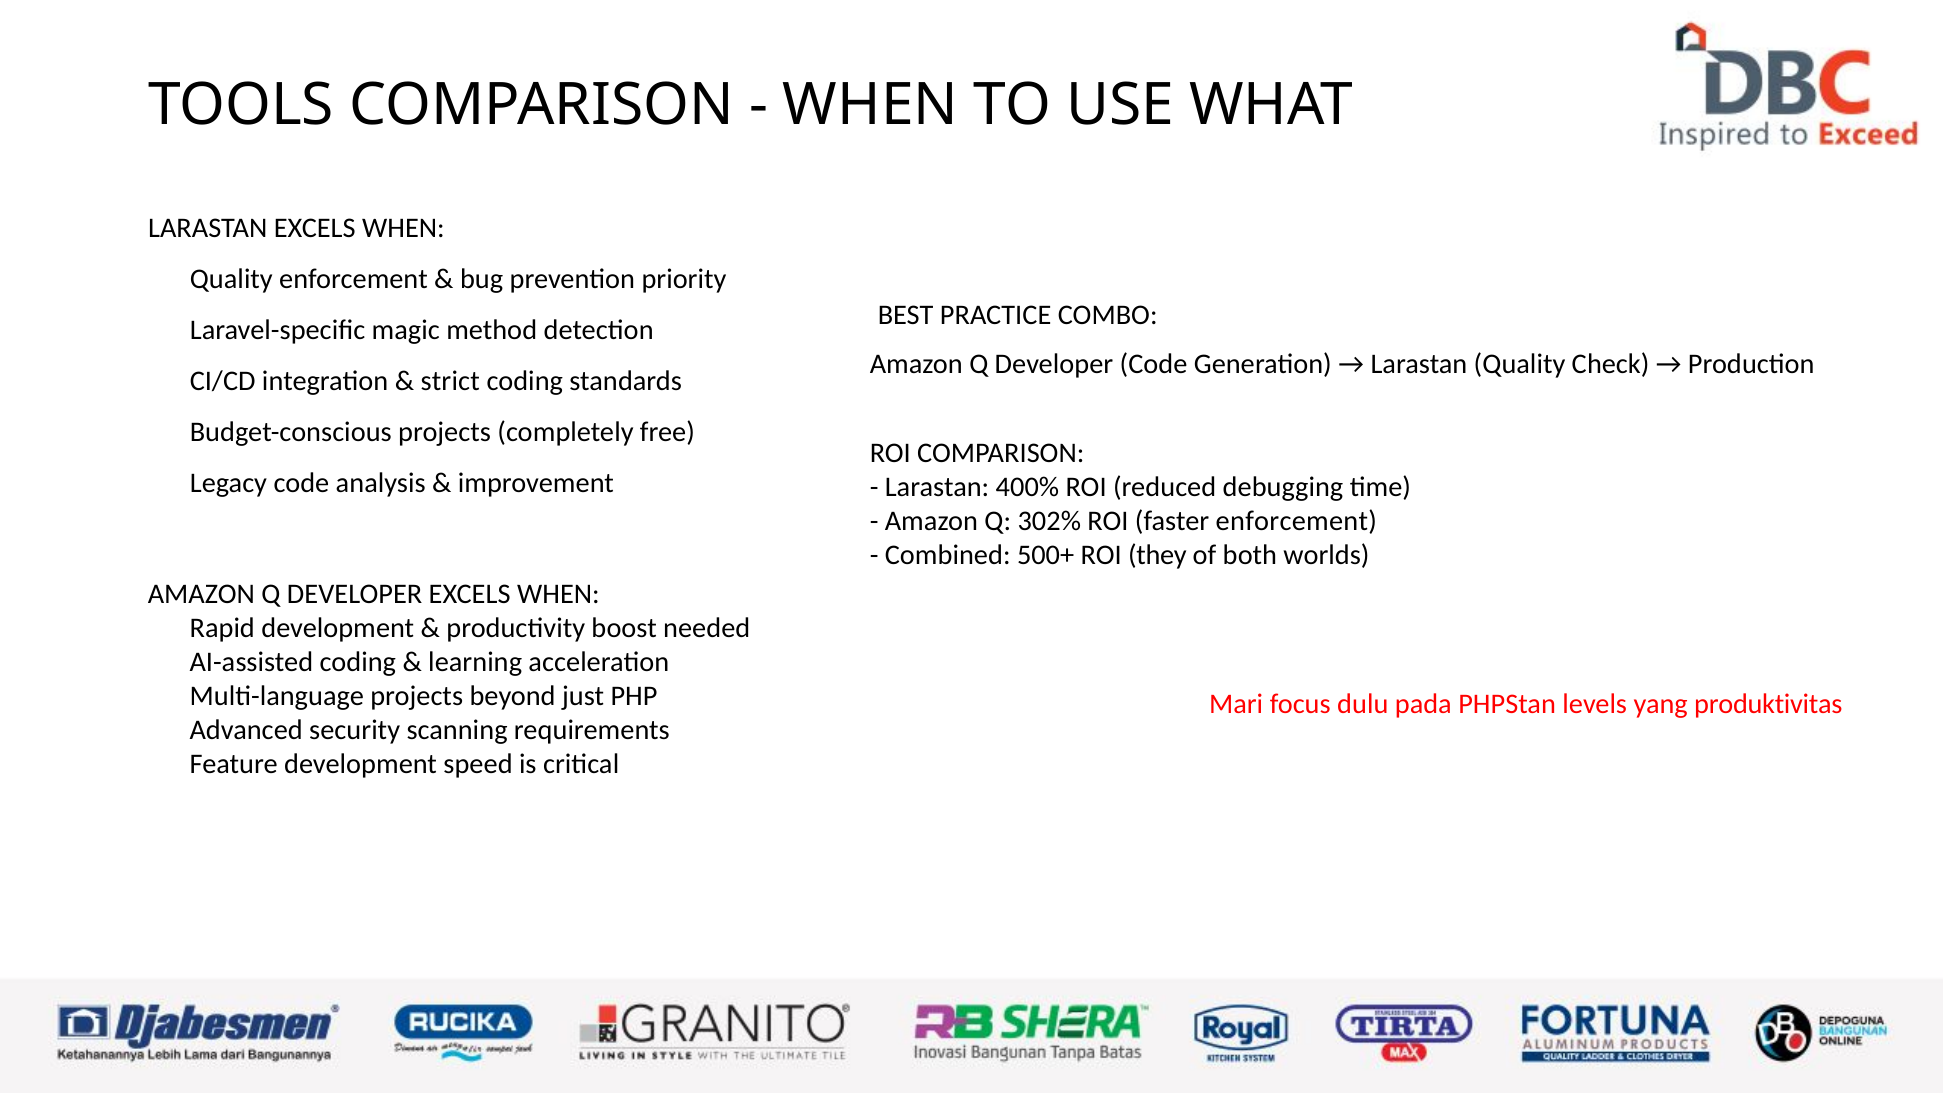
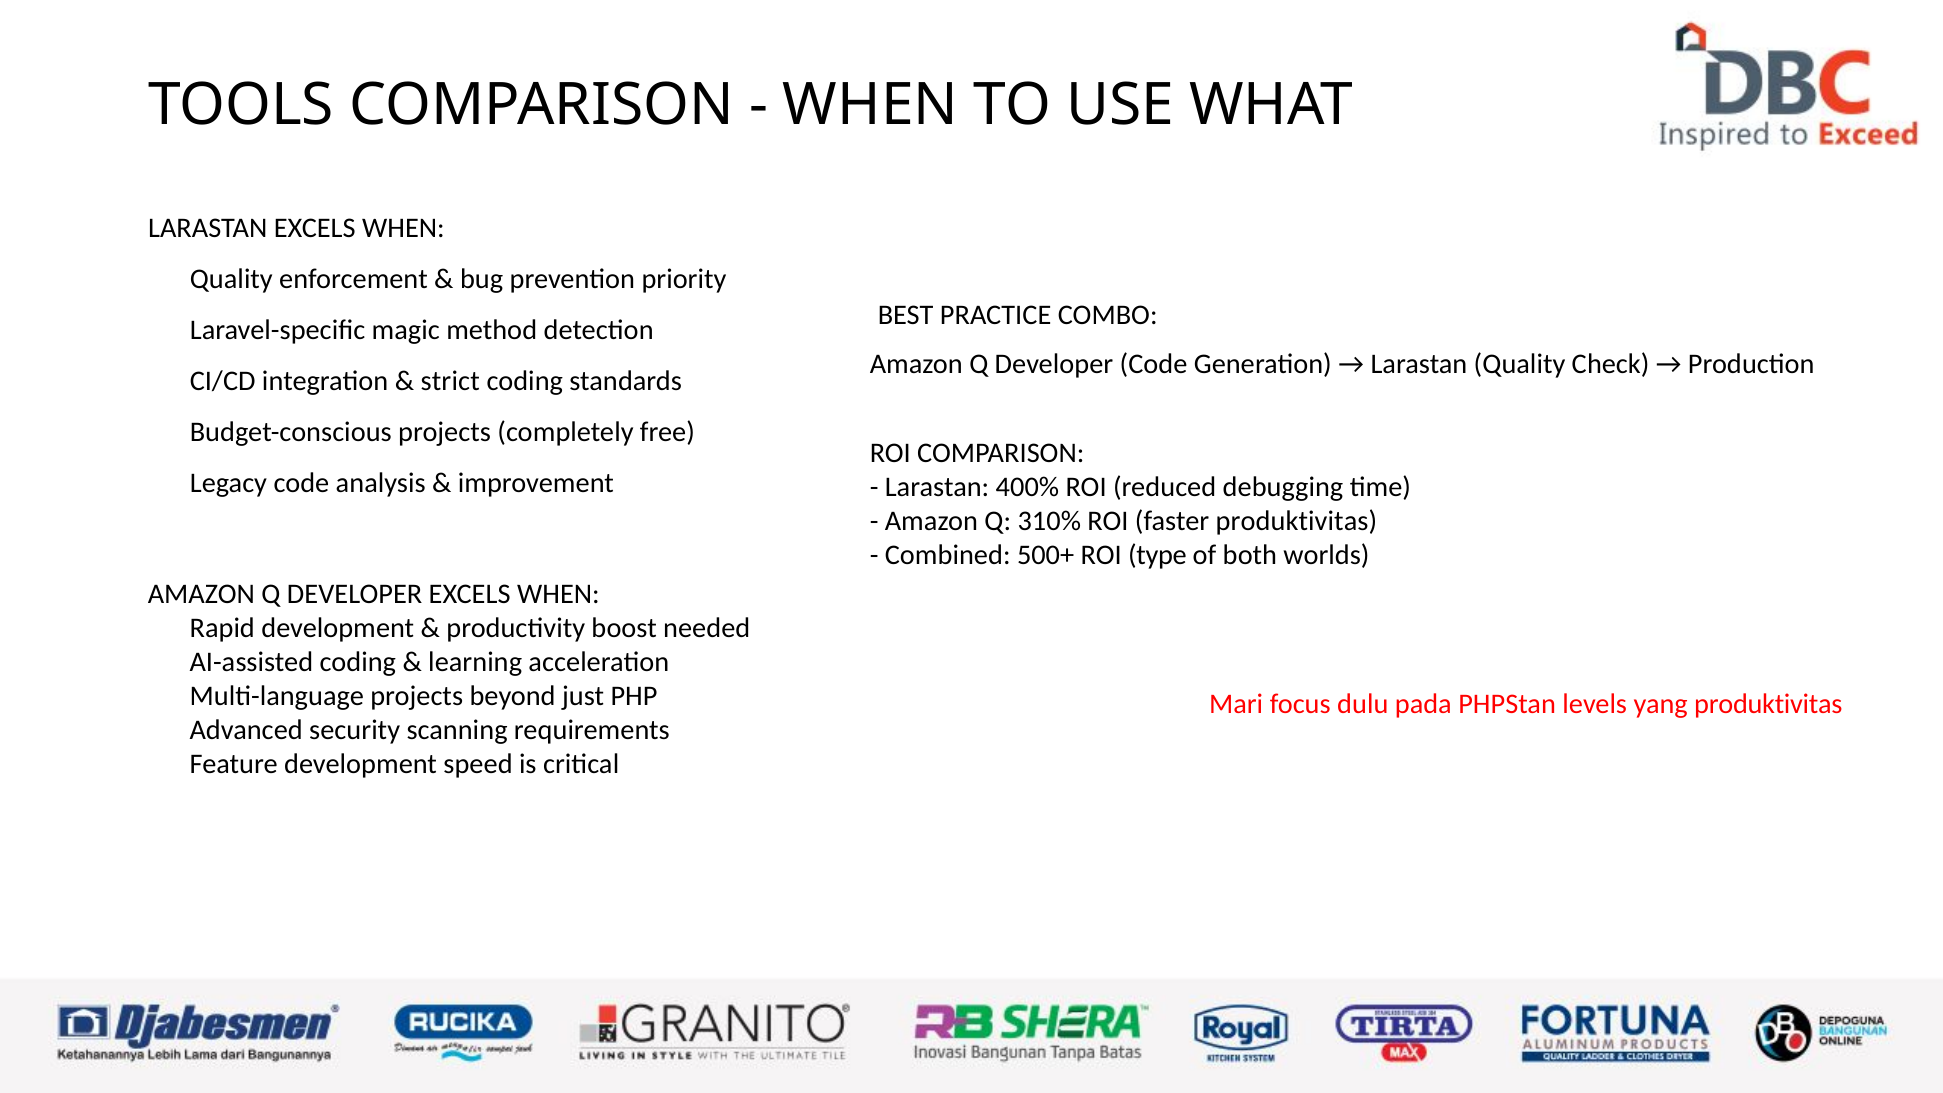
302%: 302% -> 310% (1049, 521)
faster enforcement: enforcement -> produktivitas (1296, 521)
they: they -> type (1157, 555)
